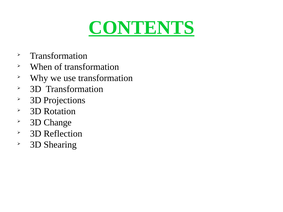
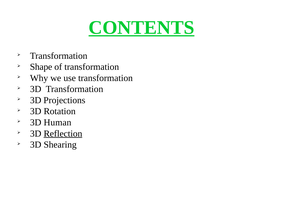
When: When -> Shape (41, 67)
Change: Change -> Human (58, 123)
Reflection underline: none -> present (63, 134)
